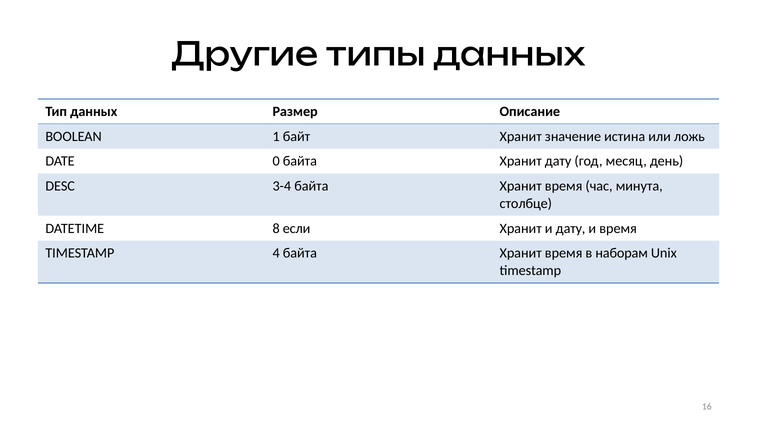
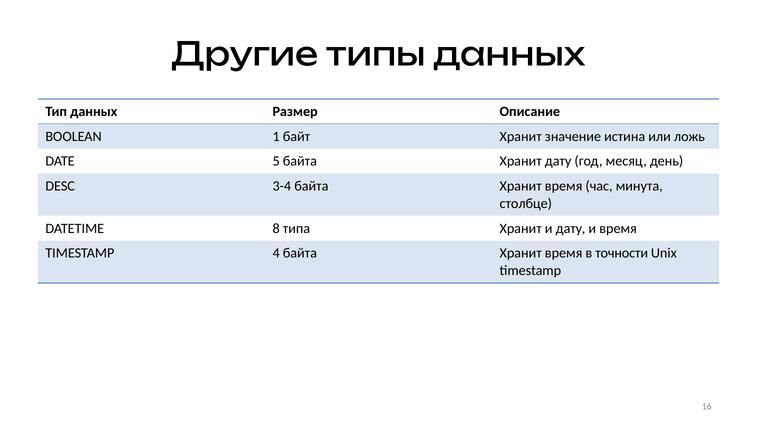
0: 0 -> 5 (276, 161)
если: если -> типа (297, 228)
наборам: наборам -> точности (622, 253)
